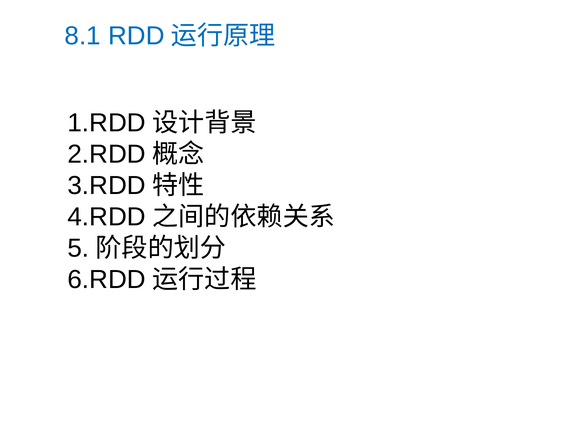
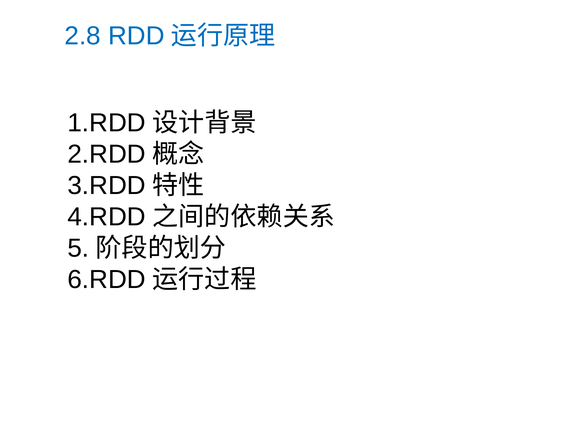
8.1: 8.1 -> 2.8 (83, 36)
